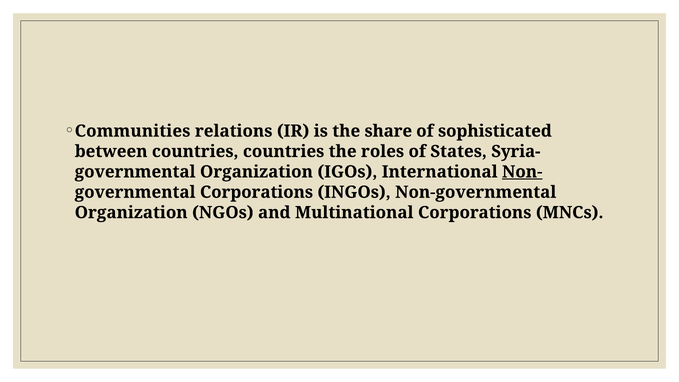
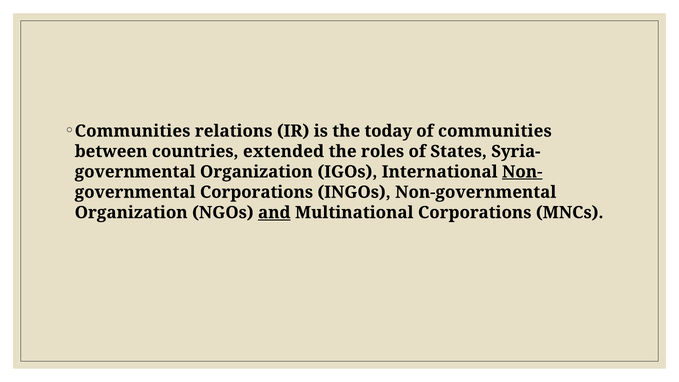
share: share -> today (388, 131)
of sophisticated: sophisticated -> communities (495, 131)
countries countries: countries -> extended (284, 151)
and underline: none -> present (274, 213)
